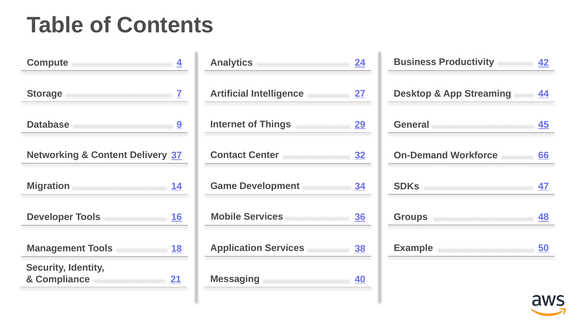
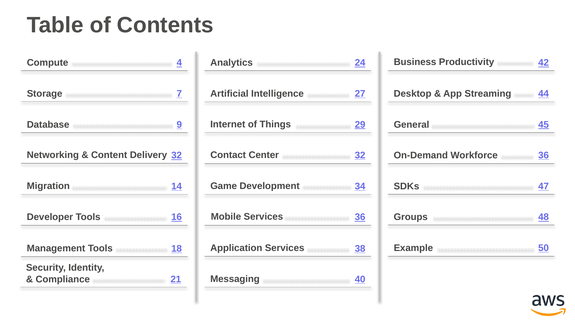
Delivery 37: 37 -> 32 (177, 156)
Workforce 66: 66 -> 36 (544, 156)
